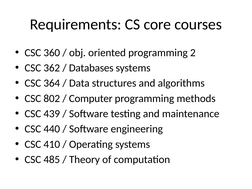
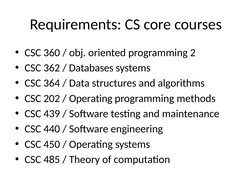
802: 802 -> 202 (52, 98)
Computer: Computer -> Operating (91, 98)
410: 410 -> 450 (52, 144)
